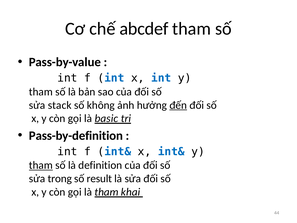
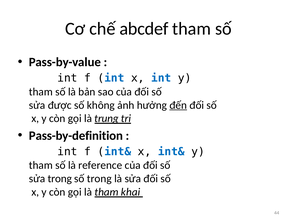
stack: stack -> được (60, 105)
basic: basic -> trung (107, 118)
tham underline: present -> none (41, 165)
definition: definition -> reference (100, 165)
số result: result -> trong (99, 178)
